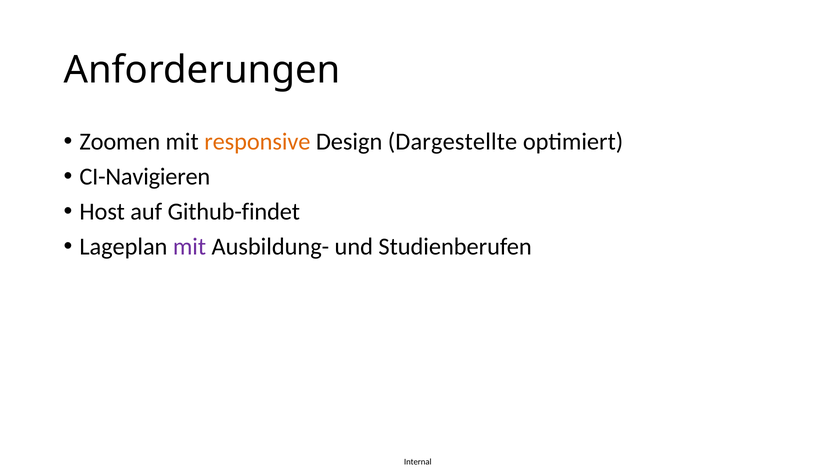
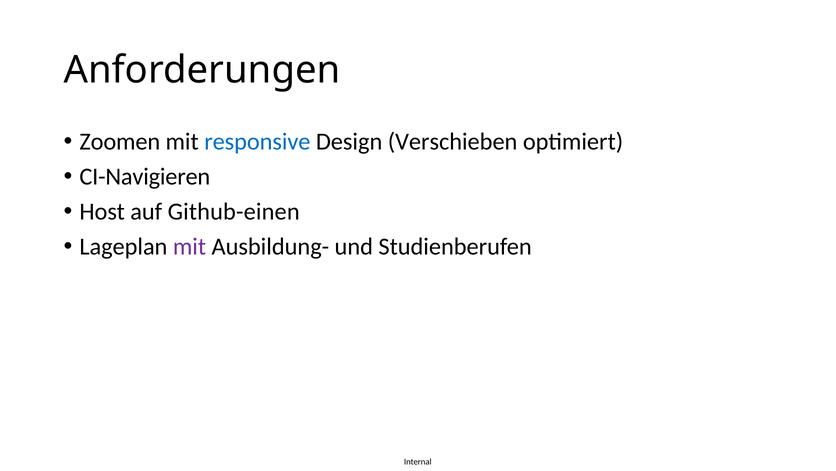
responsive colour: orange -> blue (257, 141)
Dargestellte: Dargestellte -> Verschieben (453, 141)
Github-findet: Github-findet -> Github-einen (234, 211)
